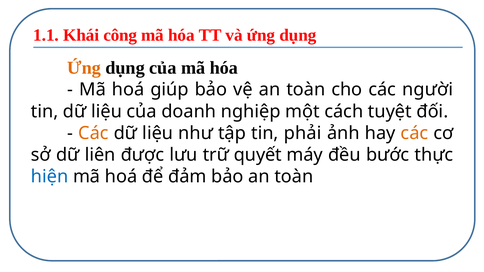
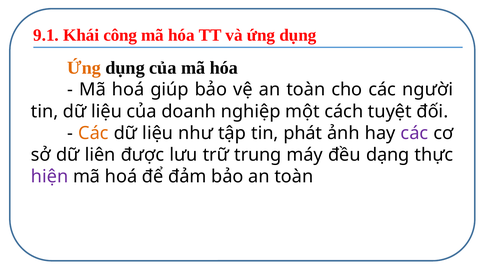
1.1: 1.1 -> 9.1 (46, 35)
phải: phải -> phát (303, 133)
các colour: orange -> purple (414, 133)
quyết: quyết -> trung (258, 155)
bước: bước -> dạng (388, 155)
hiện colour: blue -> purple (50, 177)
